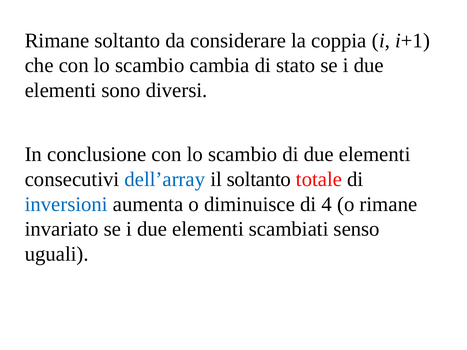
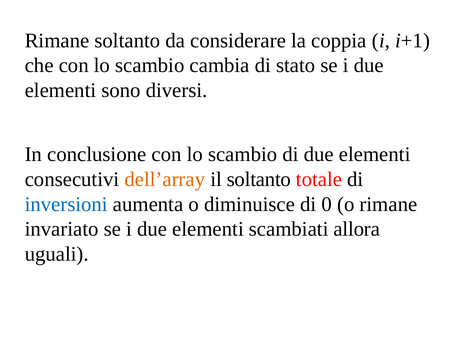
dell’array colour: blue -> orange (165, 179)
4: 4 -> 0 (327, 204)
senso: senso -> allora (357, 229)
